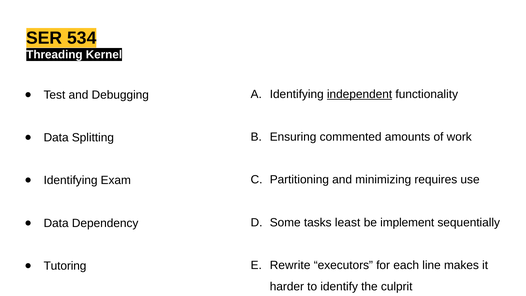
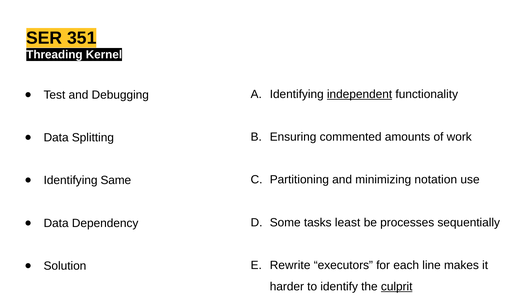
534: 534 -> 351 (82, 38)
Exam: Exam -> Same (116, 180)
requires: requires -> notation (436, 180)
implement: implement -> processes (407, 222)
Tutoring: Tutoring -> Solution (65, 266)
culprit underline: none -> present (397, 287)
